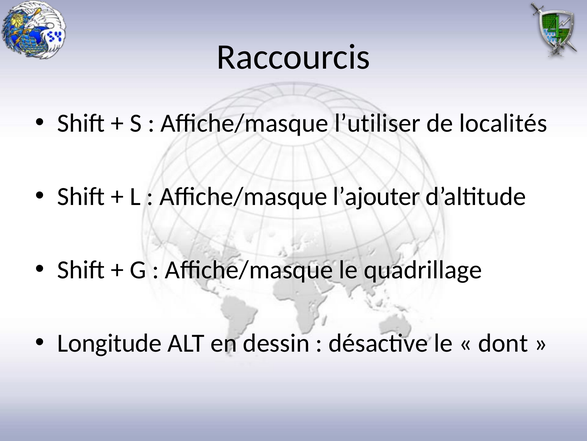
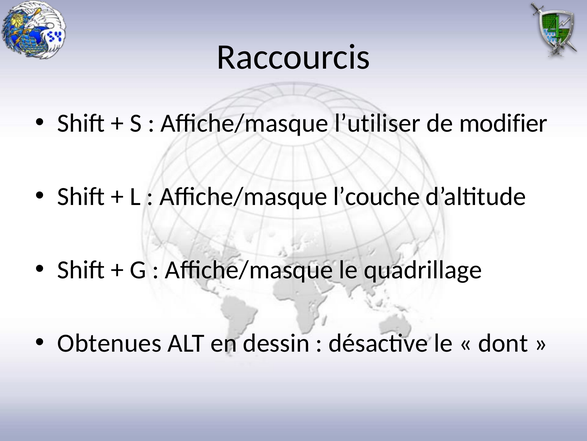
localités: localités -> modifier (503, 123)
l’ajouter: l’ajouter -> l’couche (377, 196)
Longitude: Longitude -> Obtenues (109, 343)
